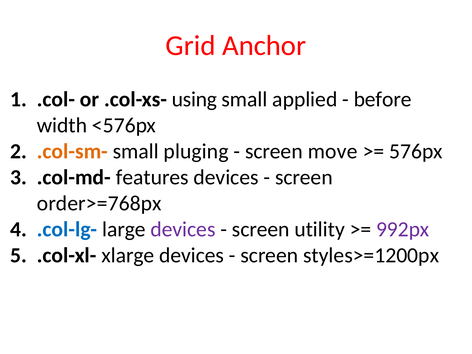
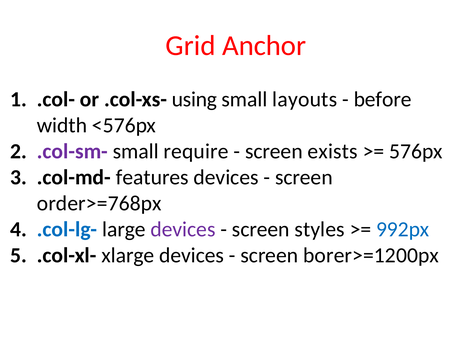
applied: applied -> layouts (305, 99)
.col-sm- colour: orange -> purple (72, 151)
pluging: pluging -> require (196, 151)
move: move -> exists (333, 151)
utility: utility -> styles (320, 229)
992px colour: purple -> blue (403, 229)
styles>=1200px: styles>=1200px -> borer>=1200px (371, 255)
